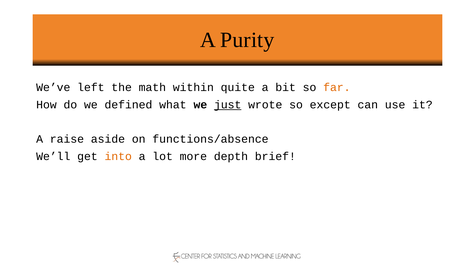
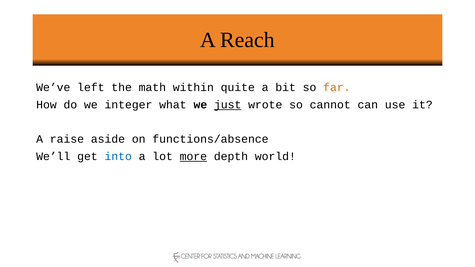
Purity: Purity -> Reach (247, 40)
defined: defined -> integer (128, 105)
except: except -> cannot (330, 105)
into colour: orange -> blue (118, 156)
more underline: none -> present (193, 156)
brief: brief -> world (275, 156)
